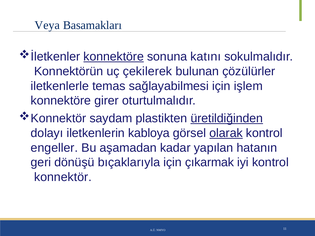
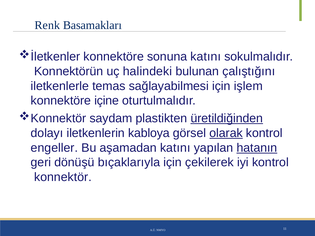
Veya: Veya -> Renk (47, 25)
konnektöre underline: present -> none (114, 57)
çekilerek: çekilerek -> halindeki (147, 71)
çözülürler: çözülürler -> çalıştığını (249, 71)
girer: girer -> içine (107, 101)
aşamadan kadar: kadar -> katını (175, 148)
hatanın underline: none -> present (257, 148)
çıkarmak: çıkarmak -> çekilerek (209, 163)
